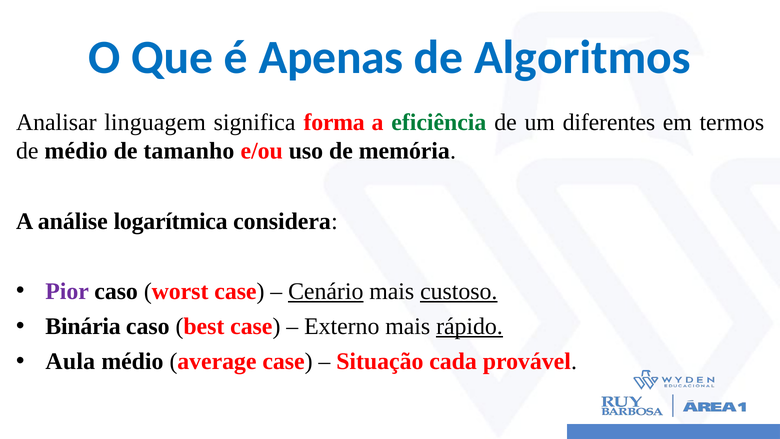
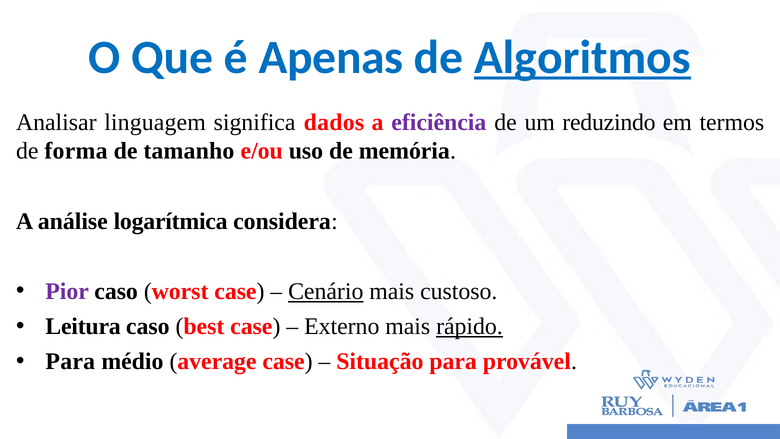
Algoritmos underline: none -> present (582, 57)
forma: forma -> dados (334, 122)
eficiência colour: green -> purple (439, 122)
diferentes: diferentes -> reduzindo (609, 122)
de médio: médio -> forma (76, 151)
custoso underline: present -> none (459, 291)
Binária: Binária -> Leitura (83, 326)
Aula: Aula -> Para (70, 361)
Situação cada: cada -> para (453, 361)
